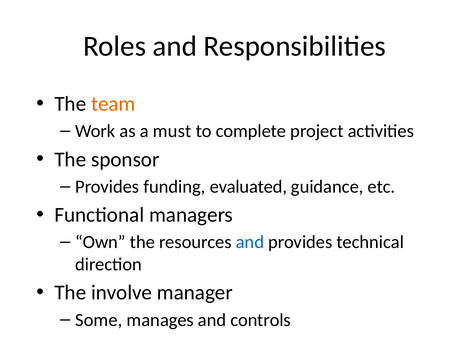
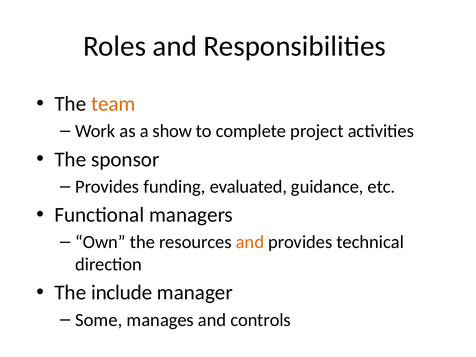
must: must -> show (172, 131)
and colour: blue -> orange (250, 242)
involve: involve -> include (122, 293)
